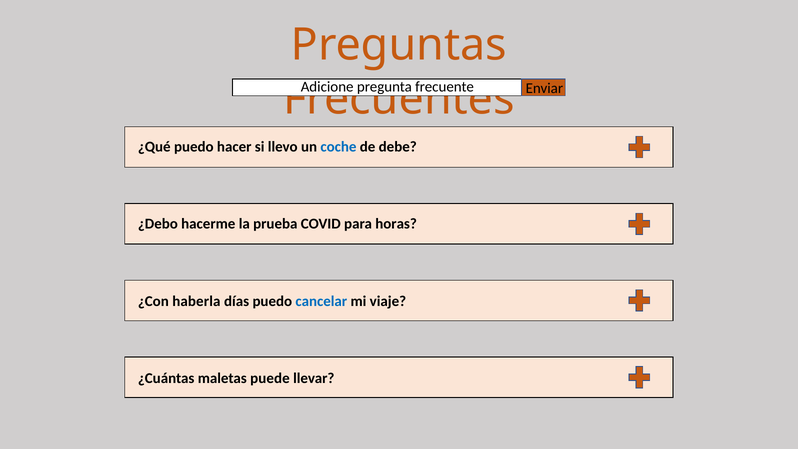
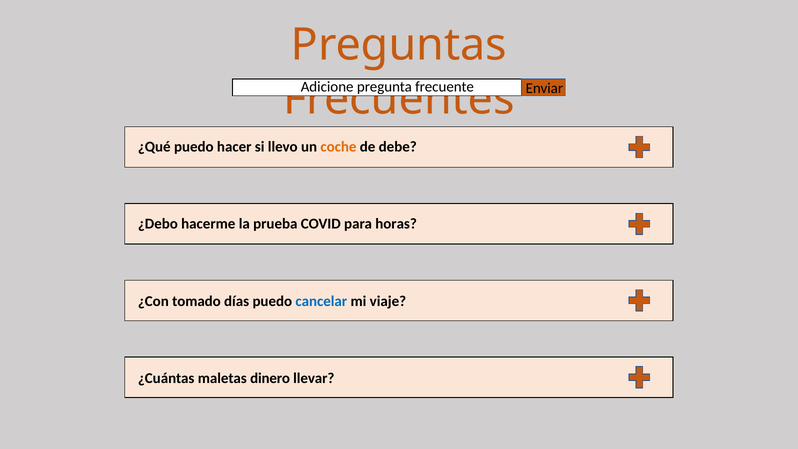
coche colour: blue -> orange (338, 147)
haberla: haberla -> tomado (196, 301)
puede: puede -> dinero (270, 378)
